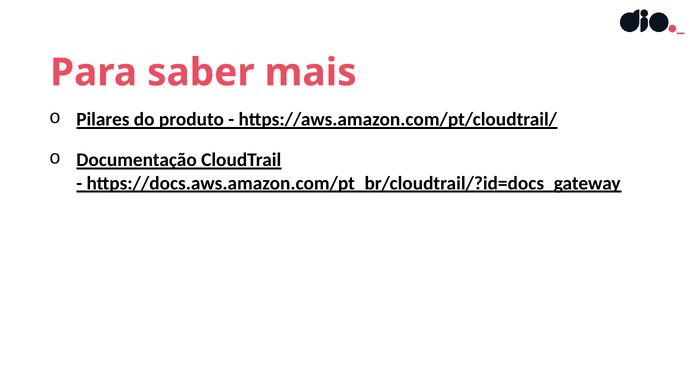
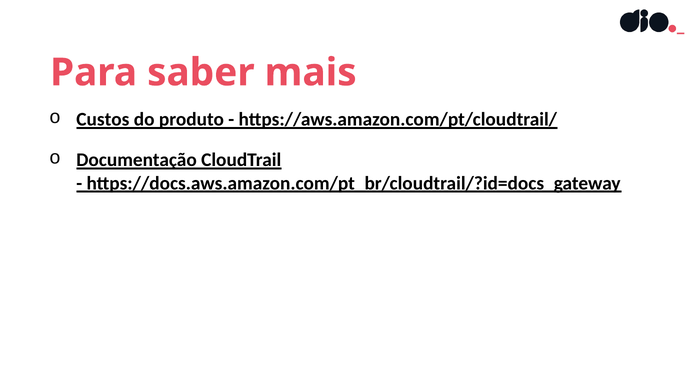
Pilares: Pilares -> Custos (103, 119)
